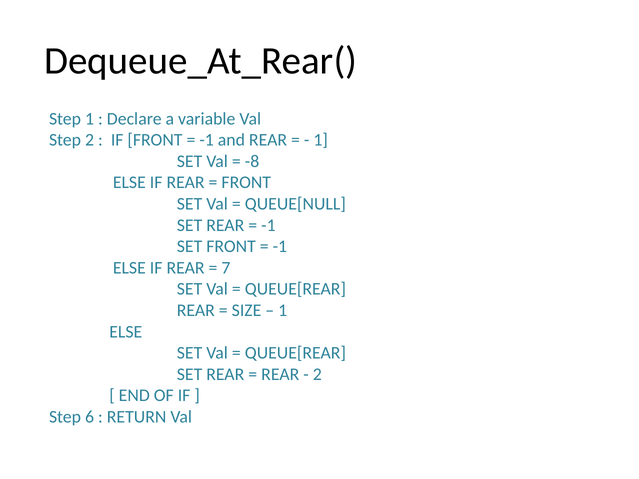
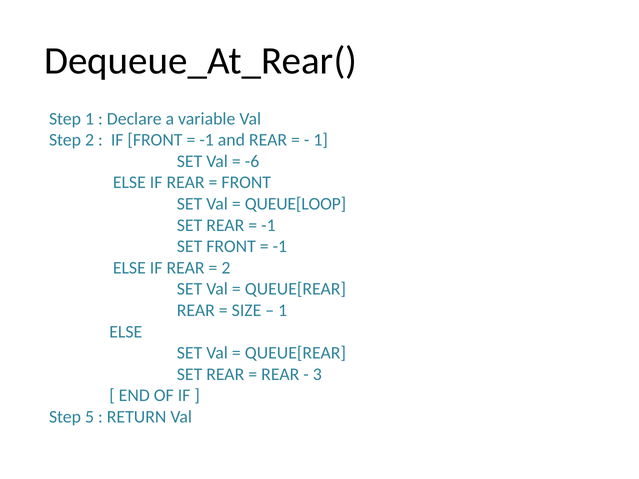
-8: -8 -> -6 (252, 161)
QUEUE[NULL: QUEUE[NULL -> QUEUE[LOOP (295, 204)
7: 7 -> 2 (226, 268)
2: 2 -> 3 (317, 374)
6: 6 -> 5 (90, 417)
